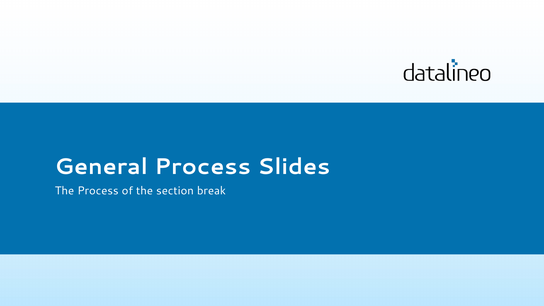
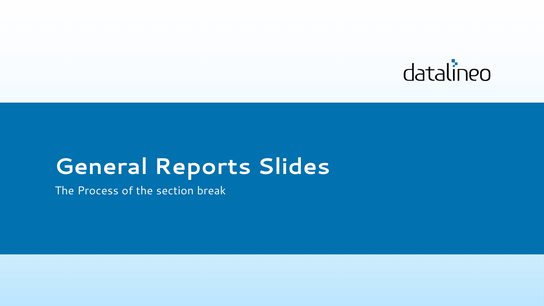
General Process: Process -> Reports (203, 167)
